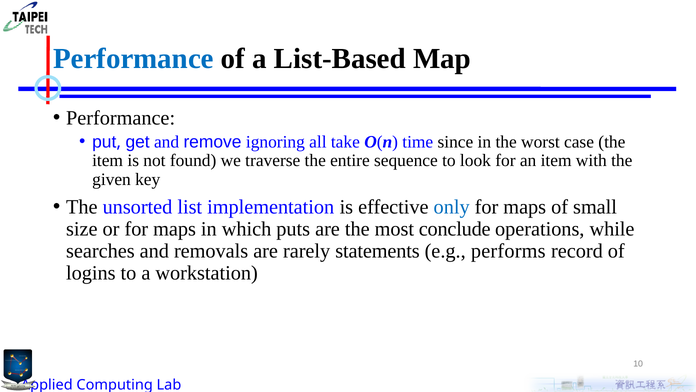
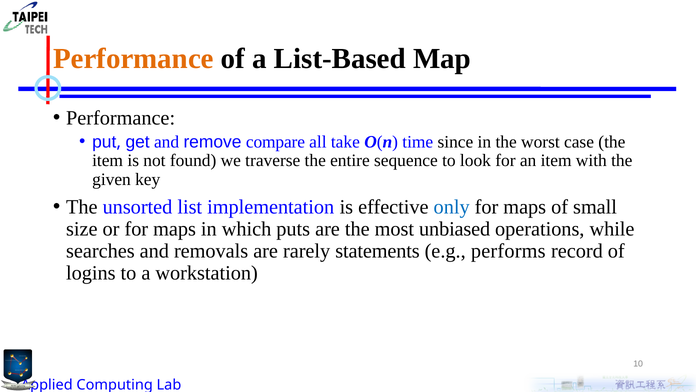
Performance colour: blue -> orange (133, 58)
ignoring: ignoring -> compare (275, 142)
conclude: conclude -> unbiased (455, 229)
